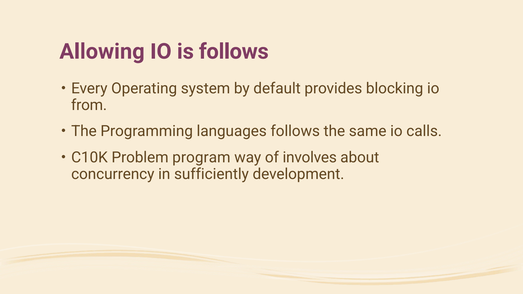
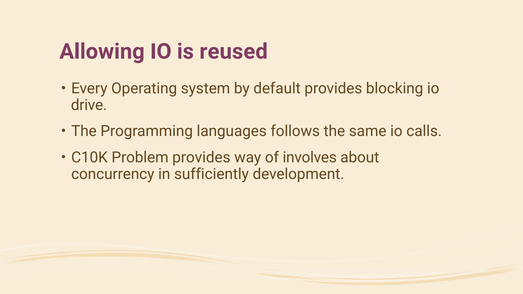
is follows: follows -> reused (234, 52)
from: from -> drive (89, 105)
Problem program: program -> provides (201, 158)
